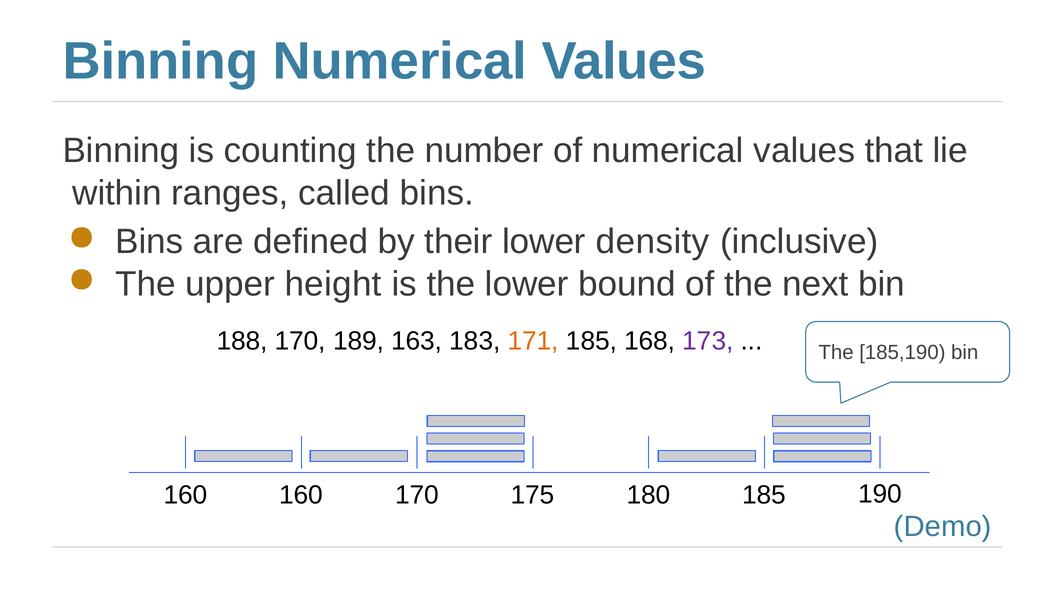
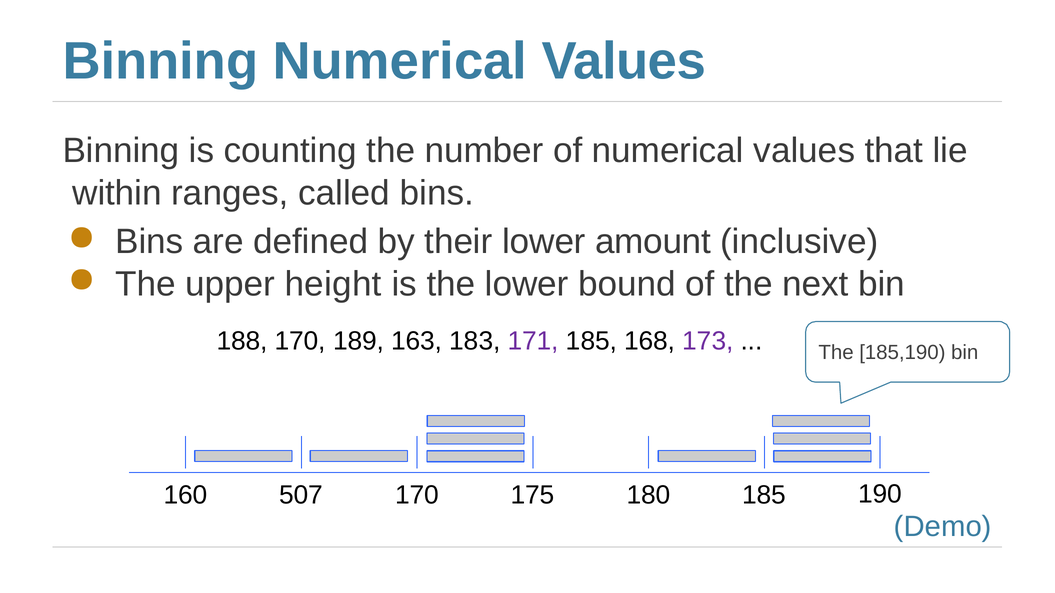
density: density -> amount (653, 242)
171 colour: orange -> purple (533, 341)
160 160: 160 -> 507 (301, 495)
